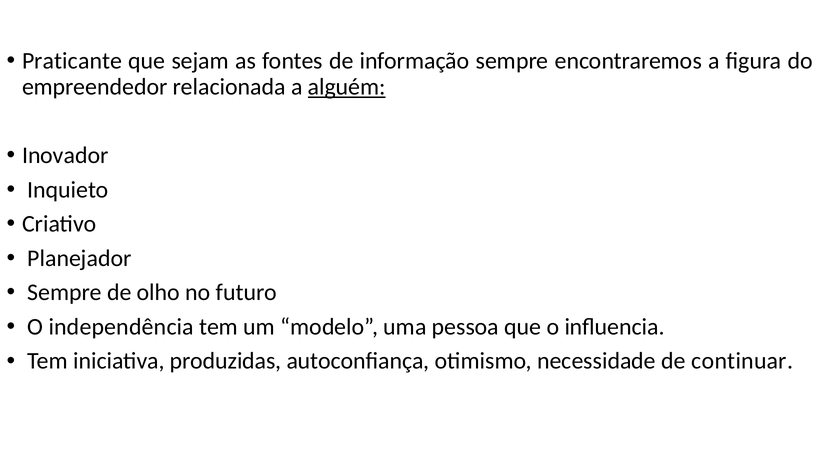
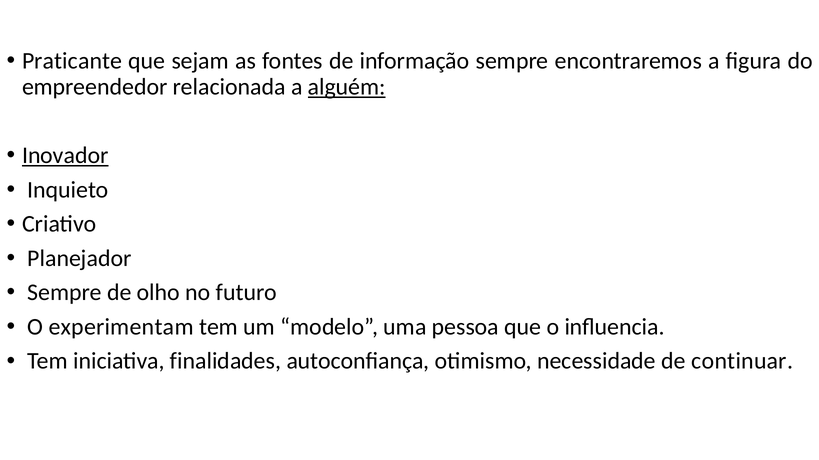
Inovador underline: none -> present (65, 156)
independência: independência -> experimentam (121, 327)
produzidas: produzidas -> finalidades (225, 362)
